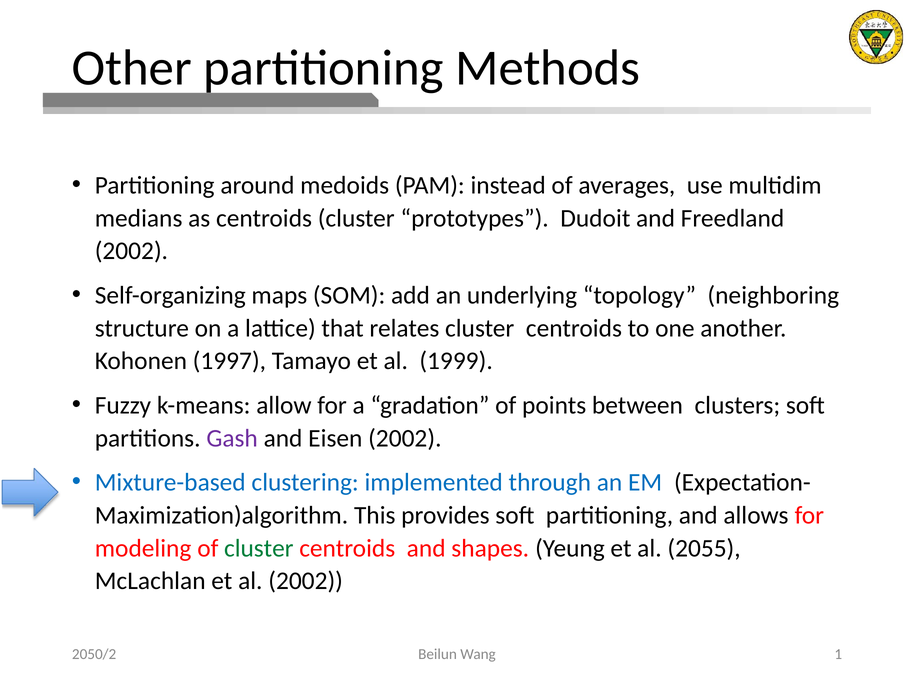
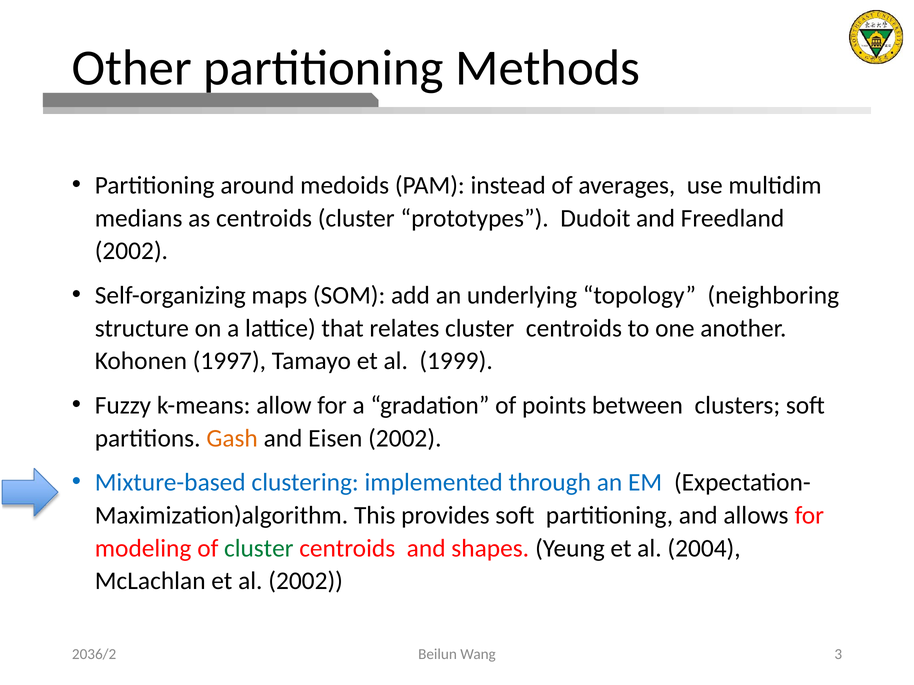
Gash colour: purple -> orange (232, 438)
2055: 2055 -> 2004 (704, 549)
2050/2: 2050/2 -> 2036/2 (94, 655)
1: 1 -> 3 (838, 654)
